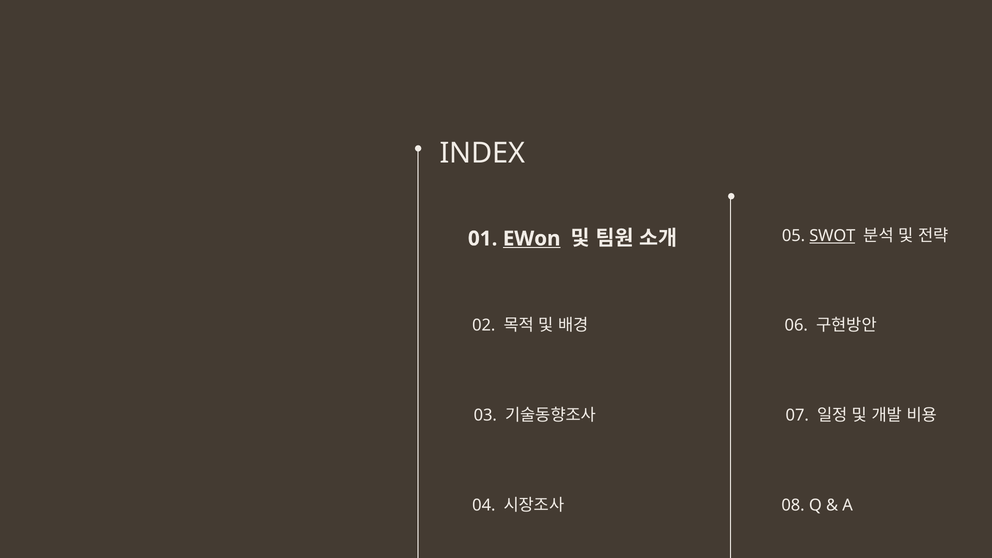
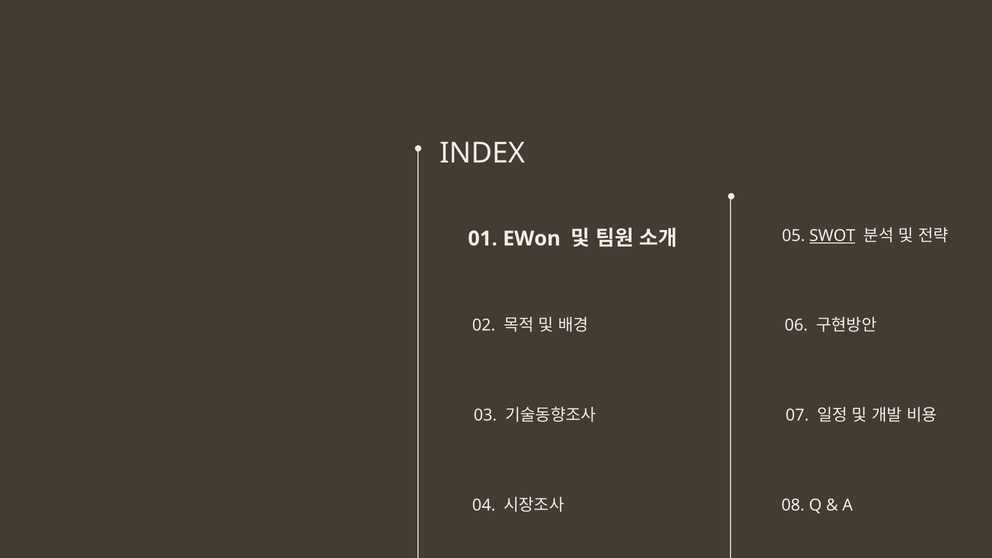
EWon underline: present -> none (532, 239)
